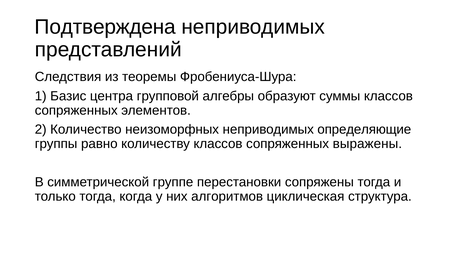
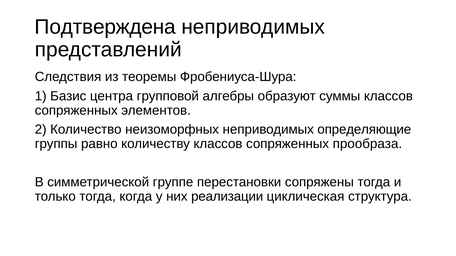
выражены: выражены -> прообраза (367, 144)
алгоритмов: алгоритмов -> реализации (227, 197)
